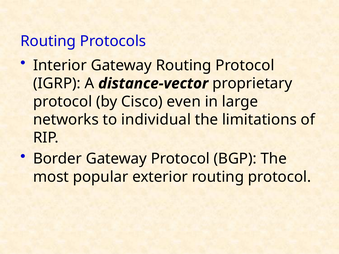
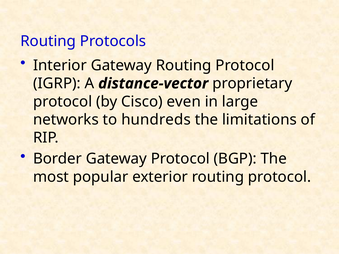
individual: individual -> hundreds (156, 120)
